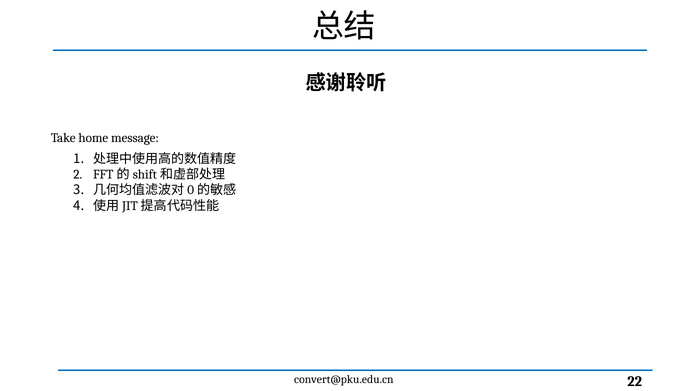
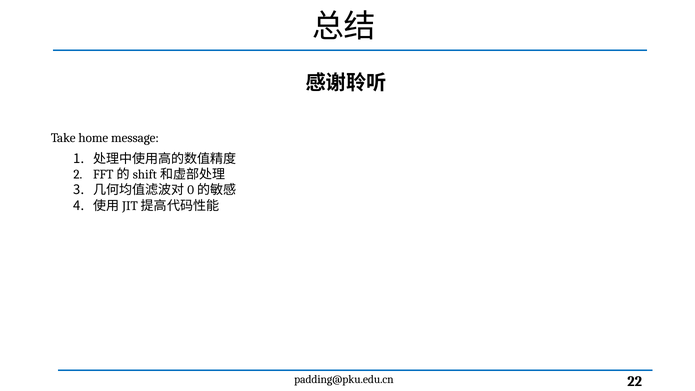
convert@pku.edu.cn: convert@pku.edu.cn -> padding@pku.edu.cn (344, 379)
